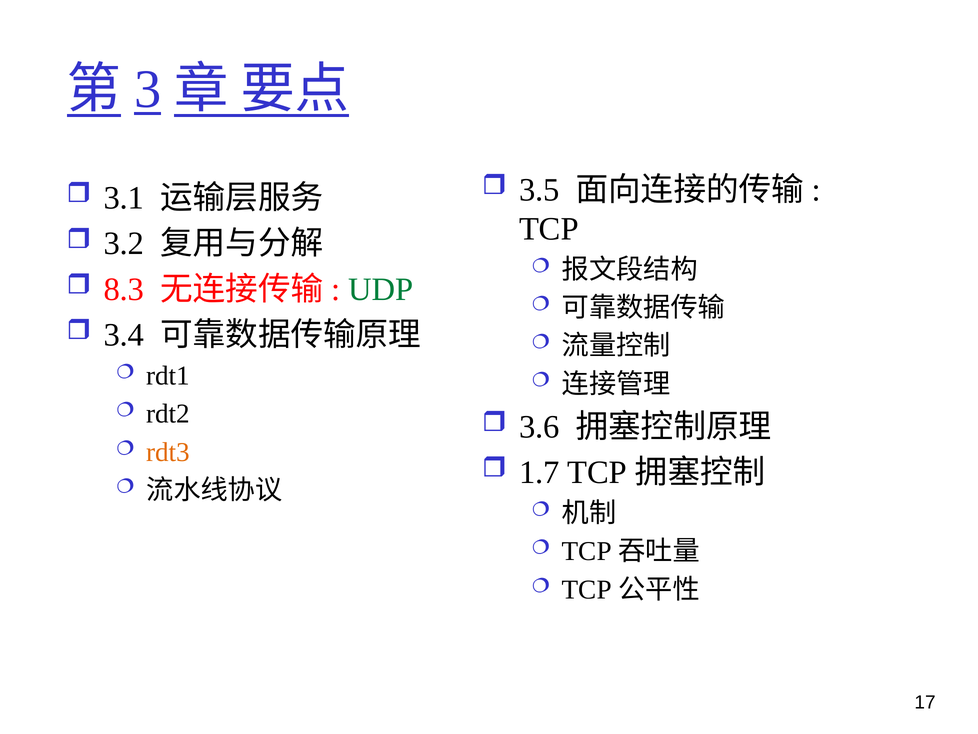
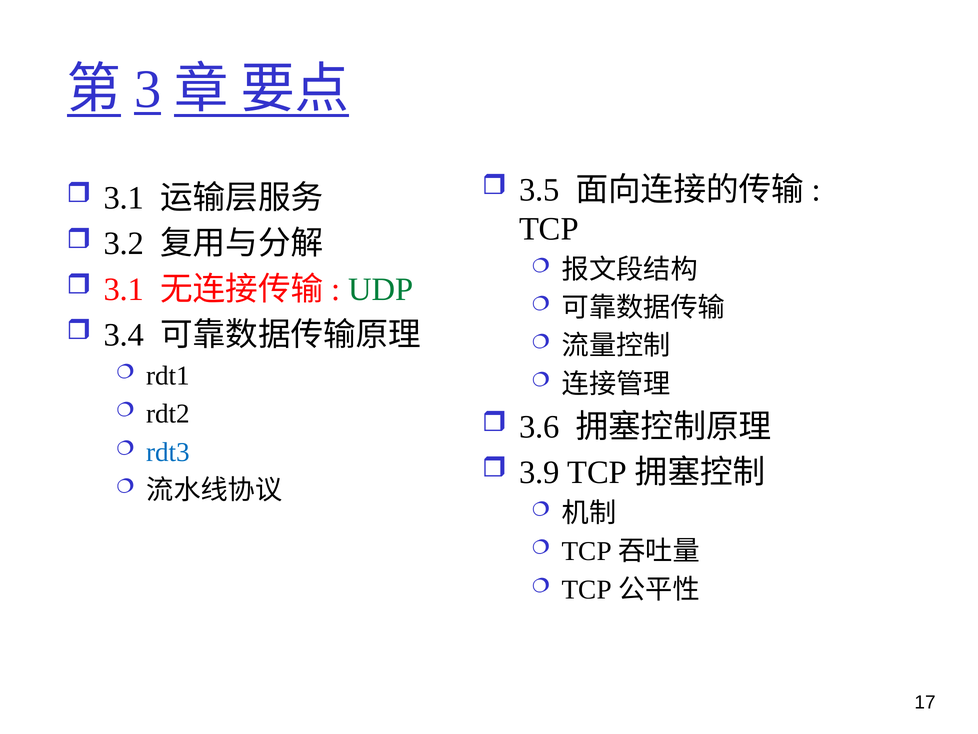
8.3: 8.3 -> 3.1 (124, 289)
rdt3 colour: orange -> blue (168, 452)
1.7: 1.7 -> 3.9 (539, 472)
